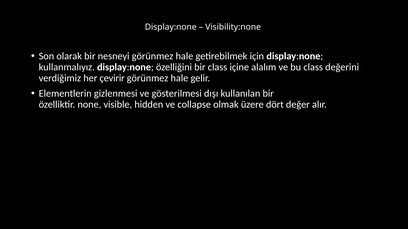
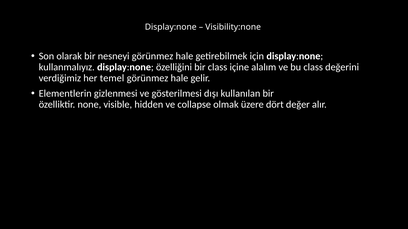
çevirir: çevirir -> temel (112, 78)
